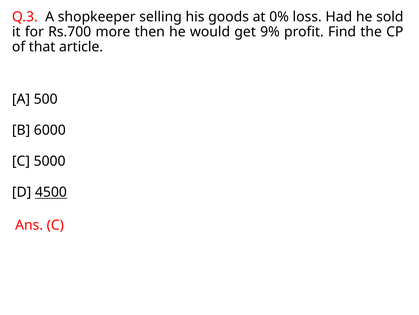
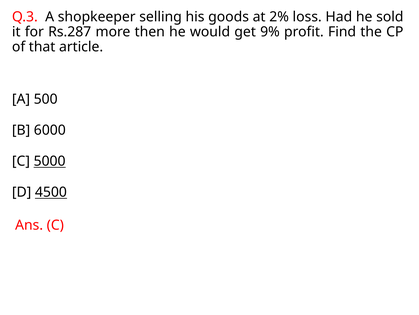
0%: 0% -> 2% (279, 17)
Rs.700: Rs.700 -> Rs.287 (70, 32)
5000 underline: none -> present (50, 161)
